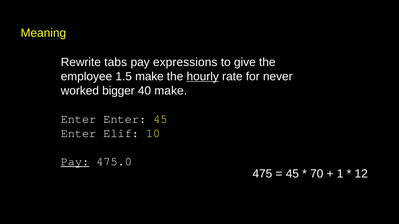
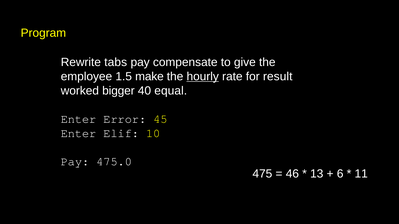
Meaning: Meaning -> Program (43, 33)
expressions: expressions -> compensate (185, 62)
never: never -> result (278, 77)
40 make: make -> equal (171, 91)
Enter Enter: Enter -> Error (125, 119)
Pay underline: present -> none (75, 162)
45: 45 -> 46 (292, 174)
70: 70 -> 13 (317, 174)
1: 1 -> 6 (340, 174)
12: 12 -> 11 (361, 174)
